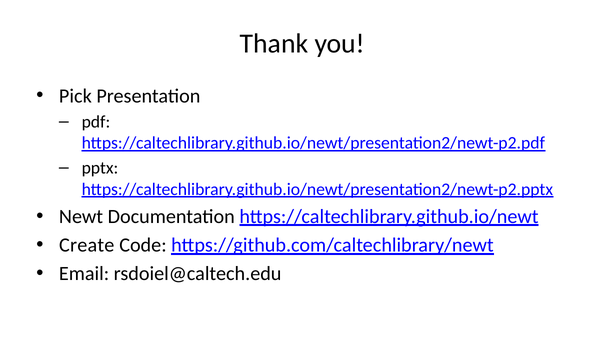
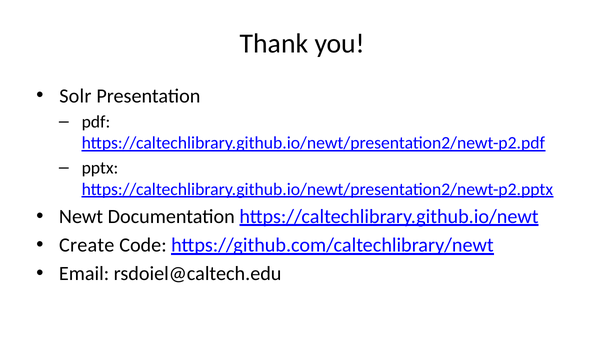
Pick: Pick -> Solr (75, 96)
